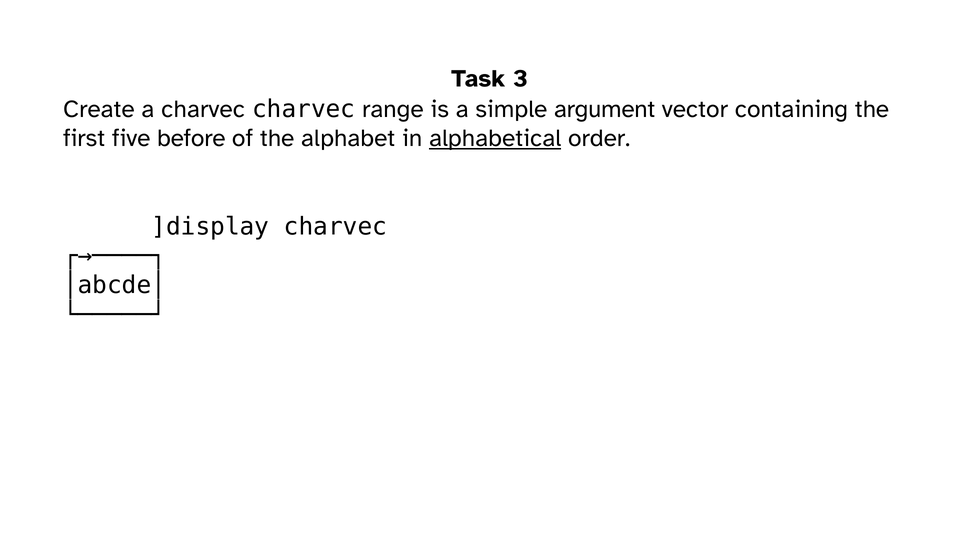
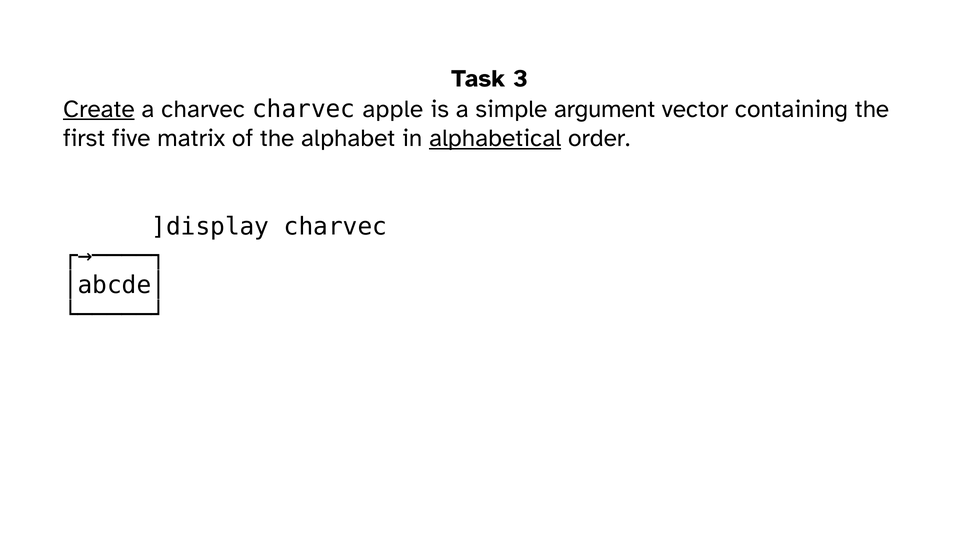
Create underline: none -> present (99, 109)
range: range -> apple (393, 109)
before: before -> matrix (191, 138)
